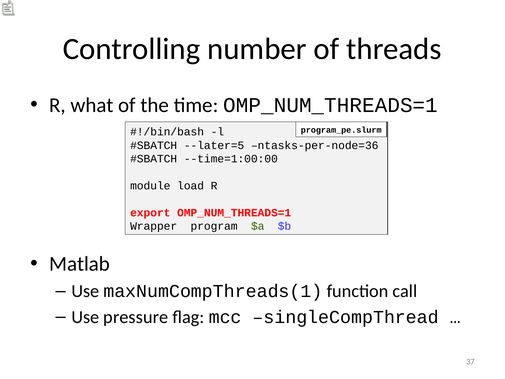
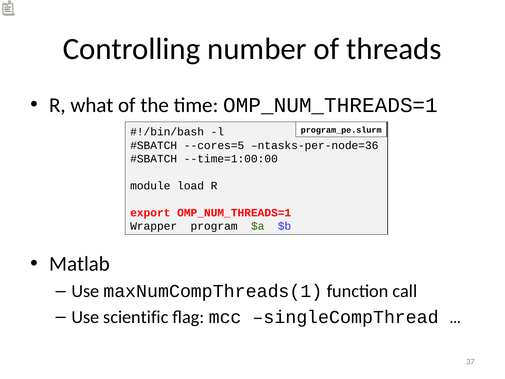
--later=5: --later=5 -> --cores=5 (214, 145)
pressure: pressure -> scientific (136, 317)
